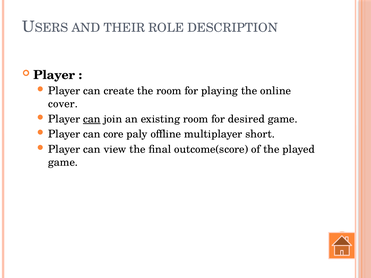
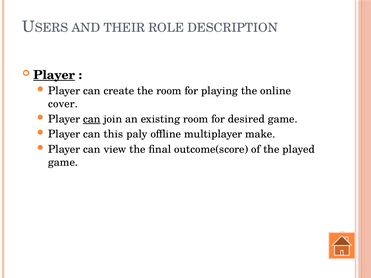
Player underline: none -> present (54, 75)
core: core -> this (113, 134)
short: short -> make (260, 134)
